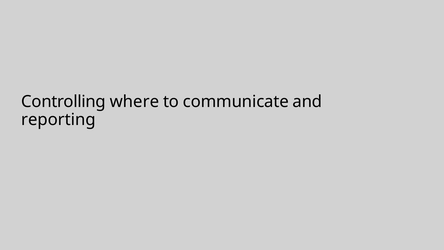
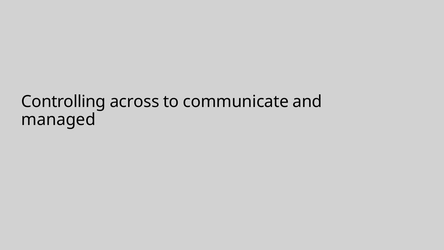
where: where -> across (135, 102)
reporting: reporting -> managed (58, 120)
